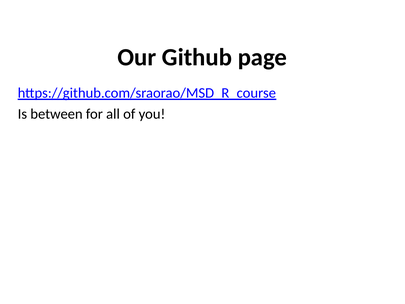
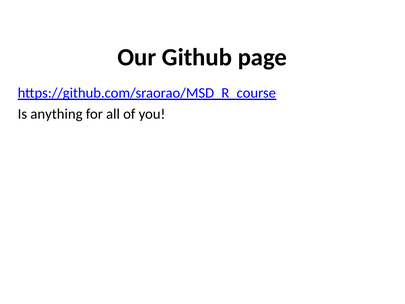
between: between -> anything (56, 114)
